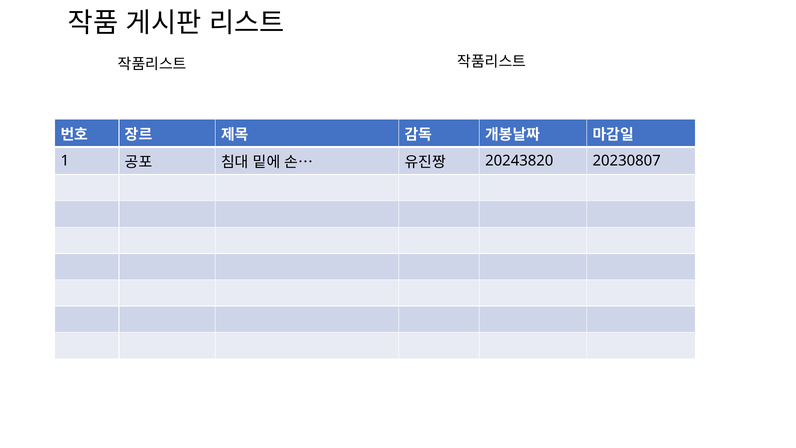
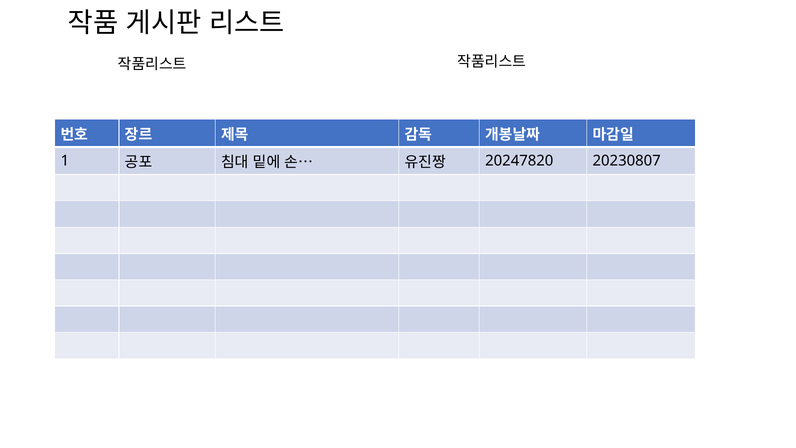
20243820: 20243820 -> 20247820 (519, 161)
